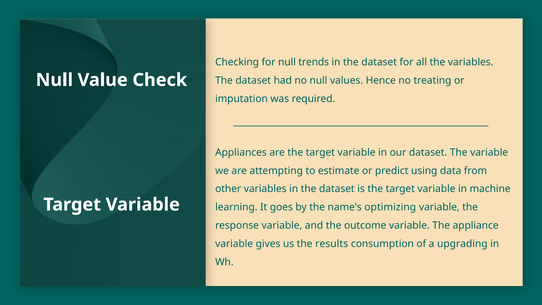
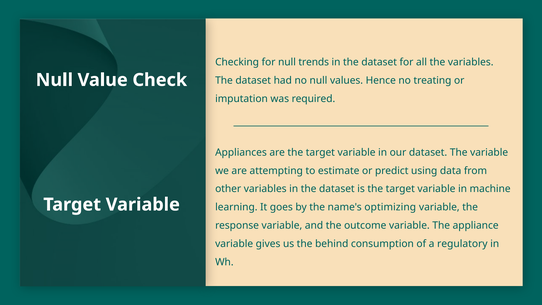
results: results -> behind (332, 244)
upgrading: upgrading -> regulatory (462, 244)
